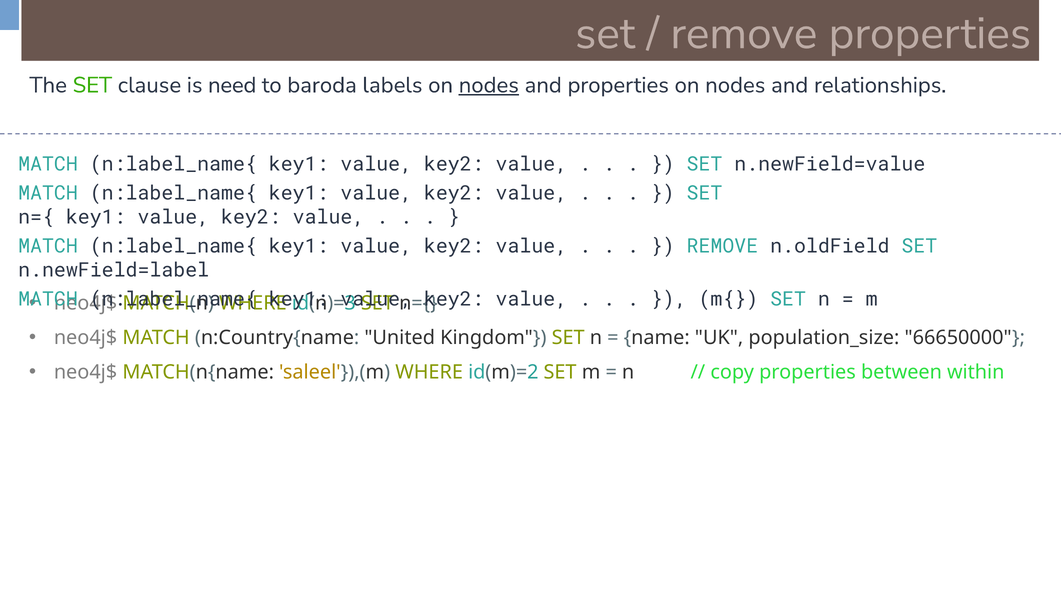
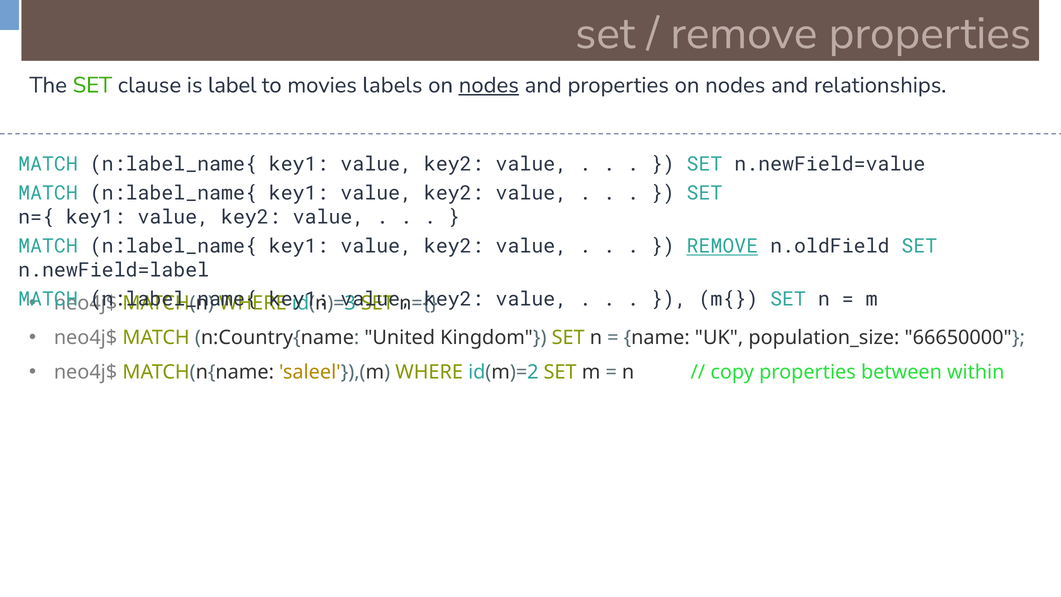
need: need -> label (232, 85)
baroda: baroda -> movies (322, 85)
REMOVE underline: none -> present (722, 246)
